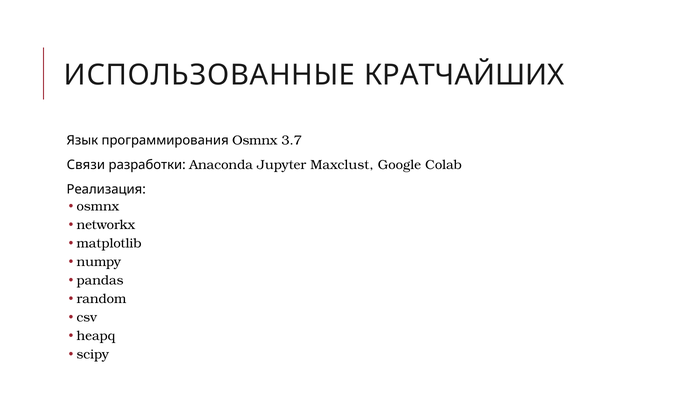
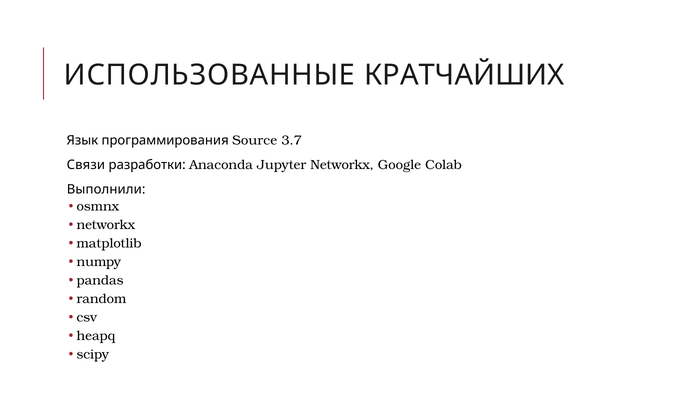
программирования Osmnx: Osmnx -> Source (255, 141)
Jupyter Maxclust: Maxclust -> Networkx (342, 165)
Реализация: Реализация -> Выполнили (106, 189)
